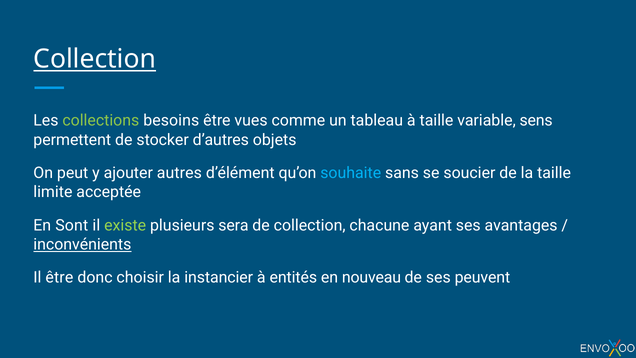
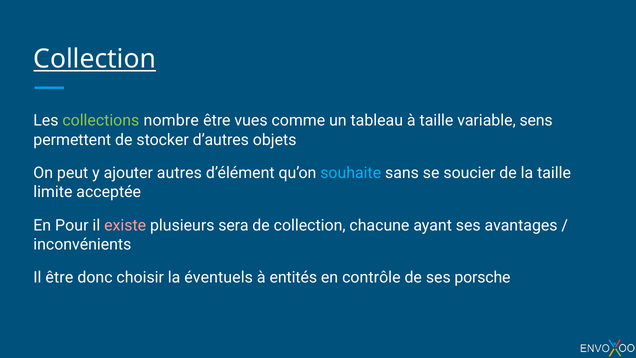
besoins: besoins -> nombre (171, 121)
Sont: Sont -> Pour (72, 225)
existe colour: light green -> pink (125, 225)
inconvénients underline: present -> none (82, 244)
instancier: instancier -> éventuels (219, 277)
nouveau: nouveau -> contrôle (371, 277)
peuvent: peuvent -> porsche (482, 277)
